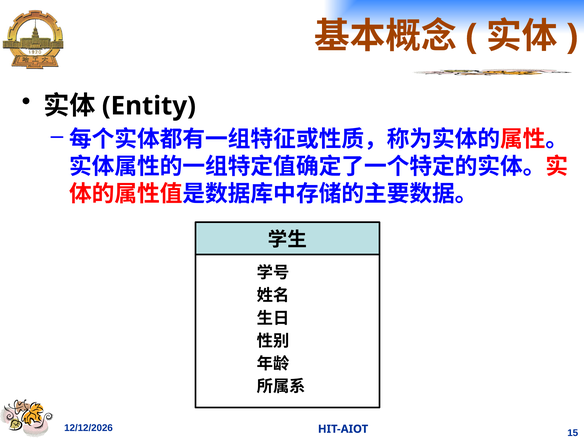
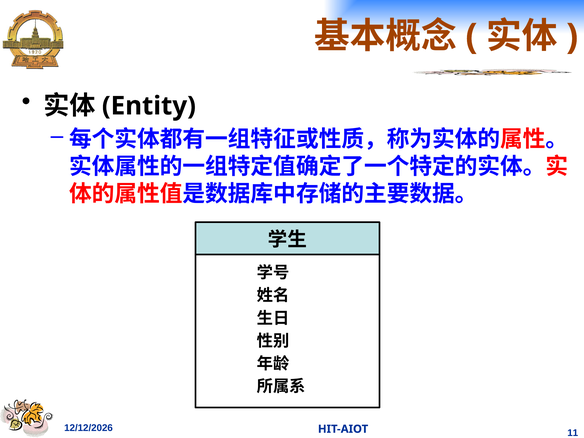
15: 15 -> 11 (573, 433)
